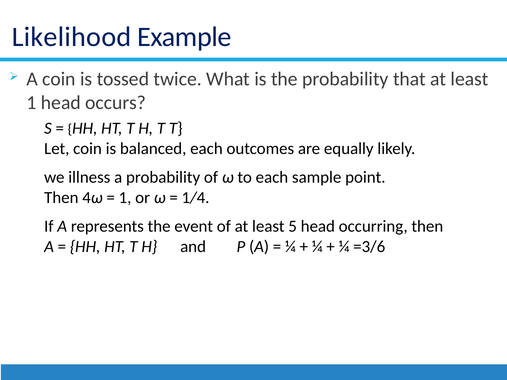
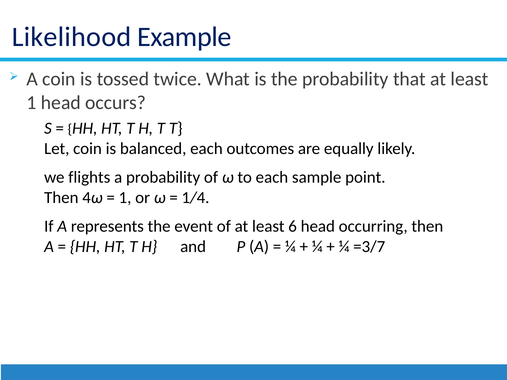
illness: illness -> flights (89, 177)
5: 5 -> 6 (293, 226)
=3/6: =3/6 -> =3/7 (369, 247)
